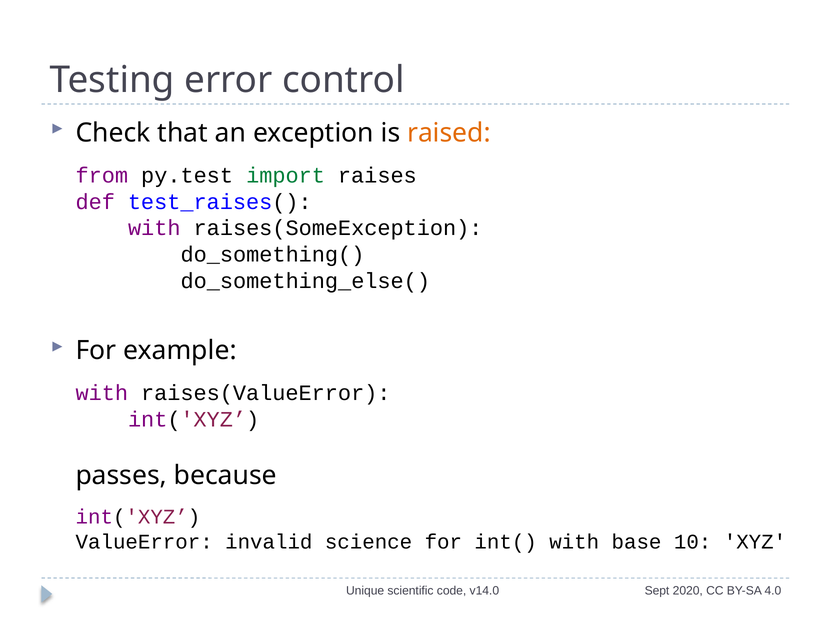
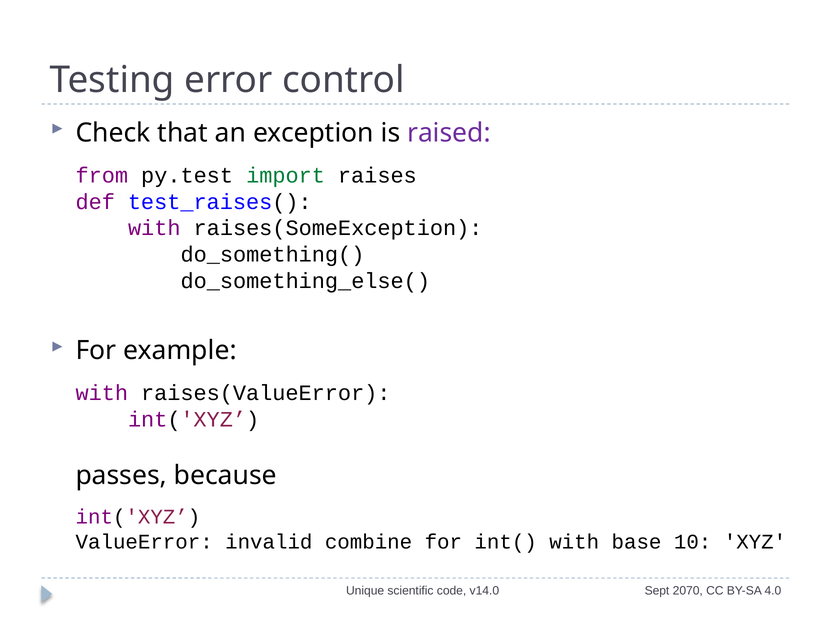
raised colour: orange -> purple (449, 133)
science: science -> combine (369, 541)
2020: 2020 -> 2070 (688, 590)
